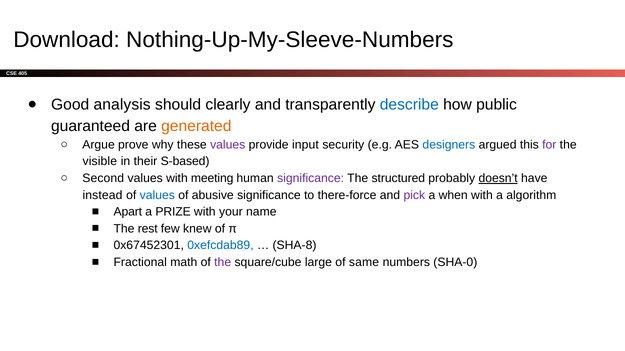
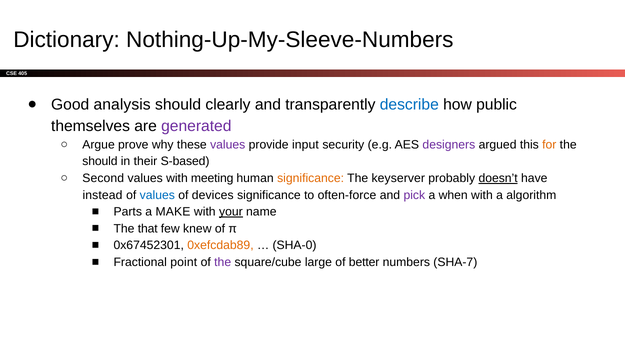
Download: Download -> Dictionary (67, 40)
guaranteed: guaranteed -> themselves (91, 126)
generated colour: orange -> purple (196, 126)
designers colour: blue -> purple (449, 145)
for colour: purple -> orange (549, 145)
visible: visible -> should (100, 162)
significance colour: purple -> orange (311, 179)
structured: structured -> keyserver (398, 179)
abusive: abusive -> devices (213, 195)
there-force: there-force -> often-force (347, 195)
Apart: Apart -> Parts (128, 212)
PRIZE: PRIZE -> MAKE (173, 212)
your underline: none -> present (231, 212)
rest: rest -> that (148, 229)
0xefcdab89 colour: blue -> orange (220, 246)
SHA-8: SHA-8 -> SHA-0 (295, 246)
math: math -> point (184, 263)
same: same -> better (364, 263)
SHA-0: SHA-0 -> SHA-7 (455, 263)
